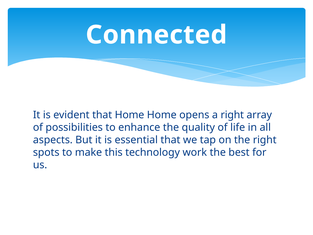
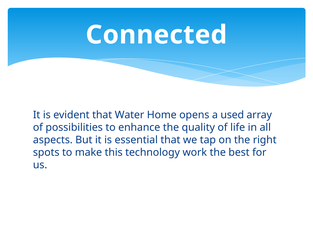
that Home: Home -> Water (129, 115)
a right: right -> used (232, 115)
